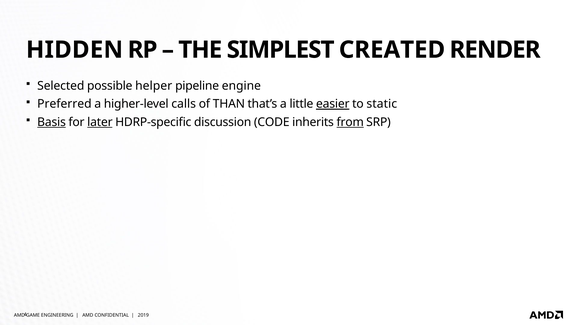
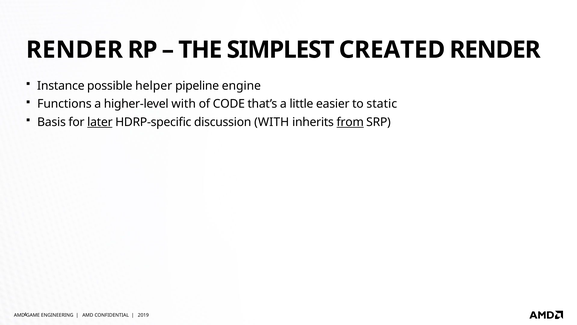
HIDDEN: HIDDEN -> RENDER (74, 50)
Selected: Selected -> Instance (61, 86)
Preferred: Preferred -> Functions (64, 104)
higher-level calls: calls -> with (184, 104)
THAN: THAN -> CODE (229, 104)
easier underline: present -> none (333, 104)
Basis underline: present -> none (52, 122)
discussion CODE: CODE -> WITH (272, 122)
